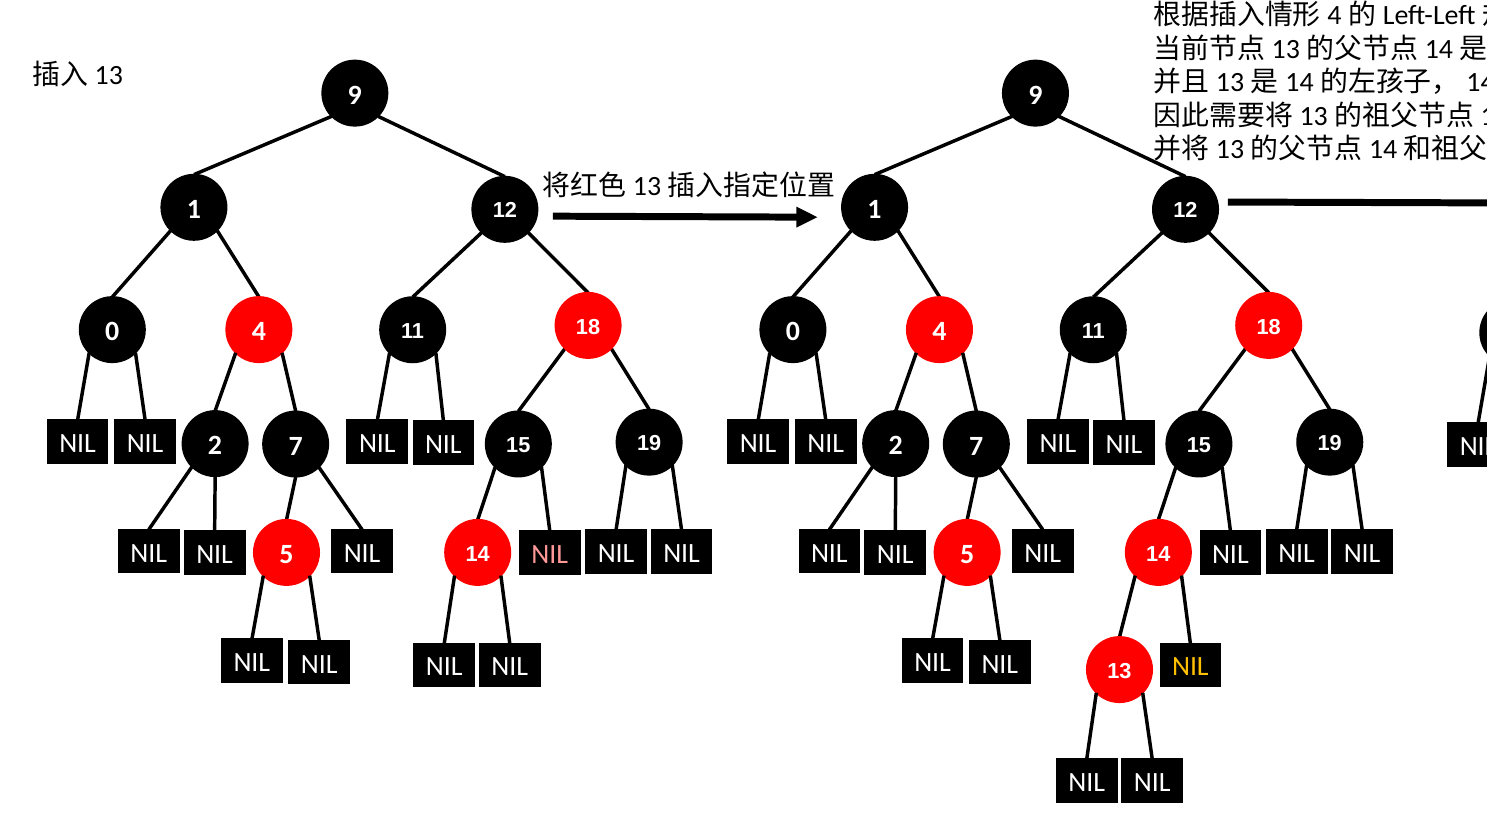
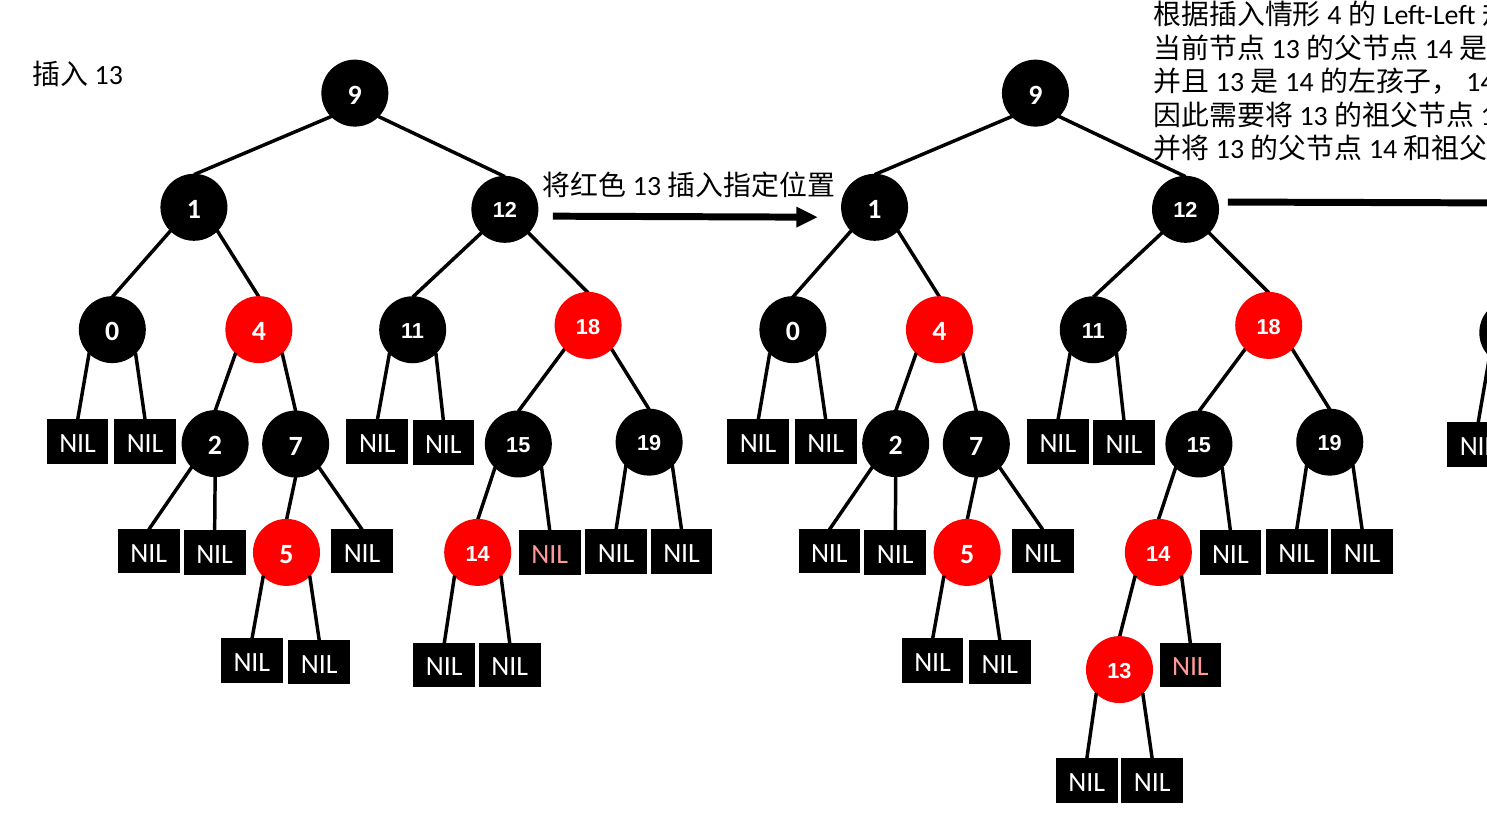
NIL colour: yellow -> pink (1190, 667)
